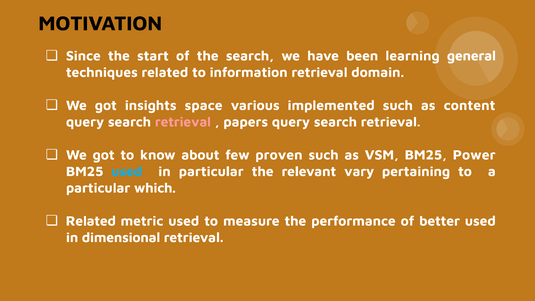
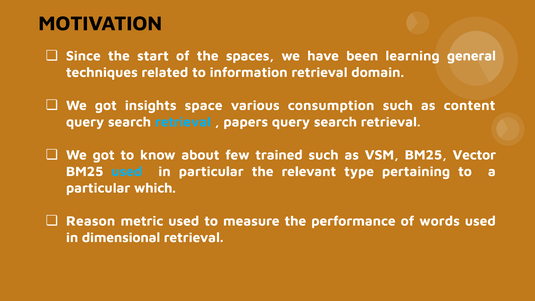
the search: search -> spaces (250, 56)
implemented: implemented -> consumption (331, 105)
retrieval colour: pink -> light blue (183, 122)
proven: proven -> trained (279, 155)
Power: Power -> Vector (474, 155)
vary: vary -> type (359, 171)
Related: Related -> Reason (91, 221)
better: better -> words (439, 221)
